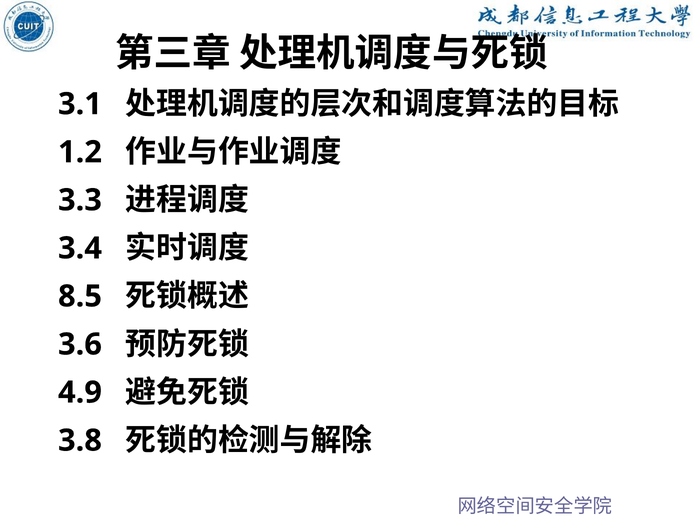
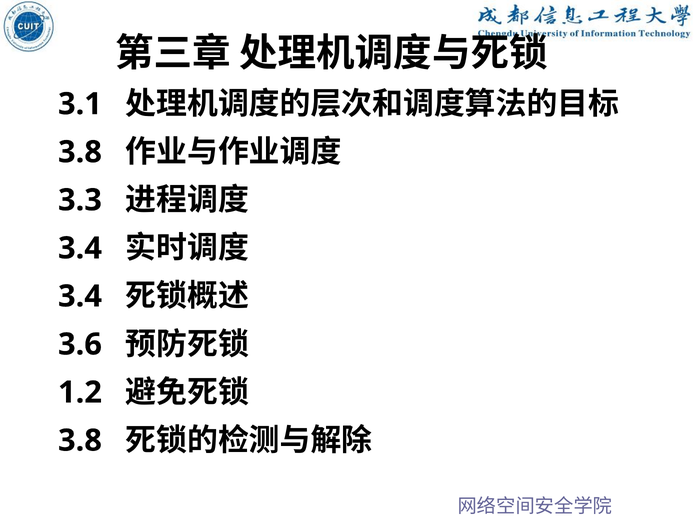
1.2: 1.2 -> 3.8 (80, 152)
8.5: 8.5 -> 3.4 (80, 297)
4.9: 4.9 -> 1.2 (80, 393)
